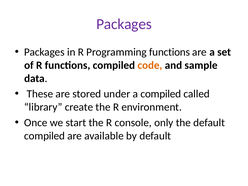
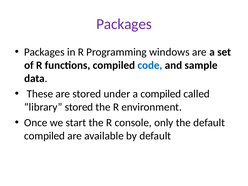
Programming functions: functions -> windows (169, 52)
code colour: orange -> blue (150, 65)
library create: create -> stored (79, 107)
